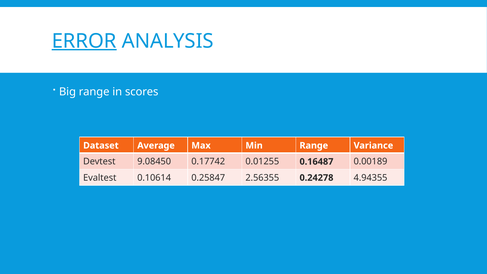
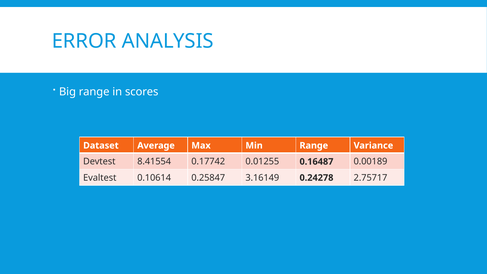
ERROR underline: present -> none (84, 41)
9.08450: 9.08450 -> 8.41554 (154, 162)
2.56355: 2.56355 -> 3.16149 (262, 178)
4.94355: 4.94355 -> 2.75717 (371, 178)
